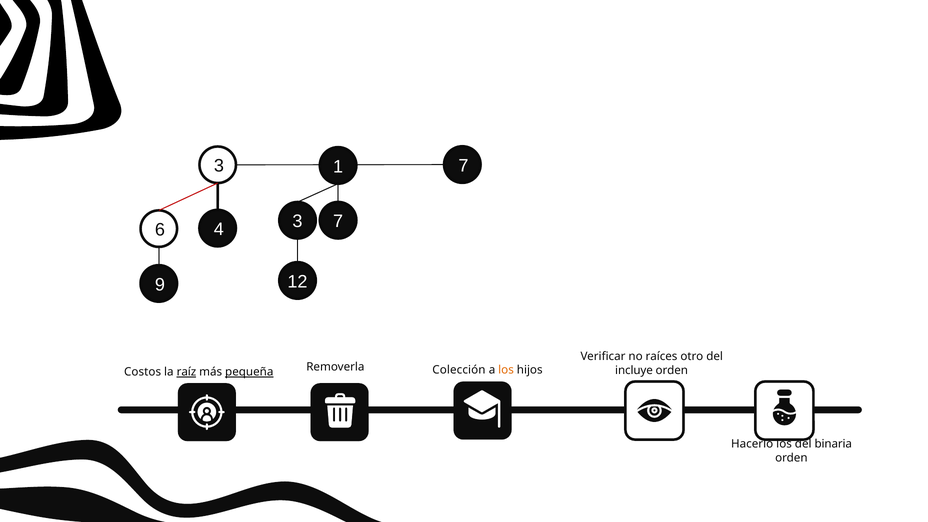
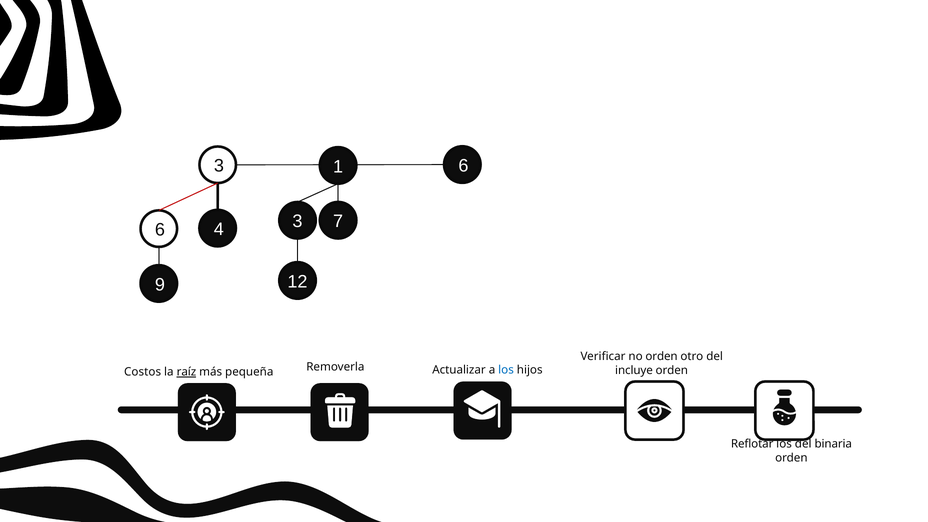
3 7: 7 -> 6 (464, 166)
no raíces: raíces -> orden (662, 356)
Colección: Colección -> Actualizar (459, 370)
los colour: orange -> blue (506, 370)
pequeña underline: present -> none (249, 372)
Hacerlo: Hacerlo -> Reflotar (752, 444)
